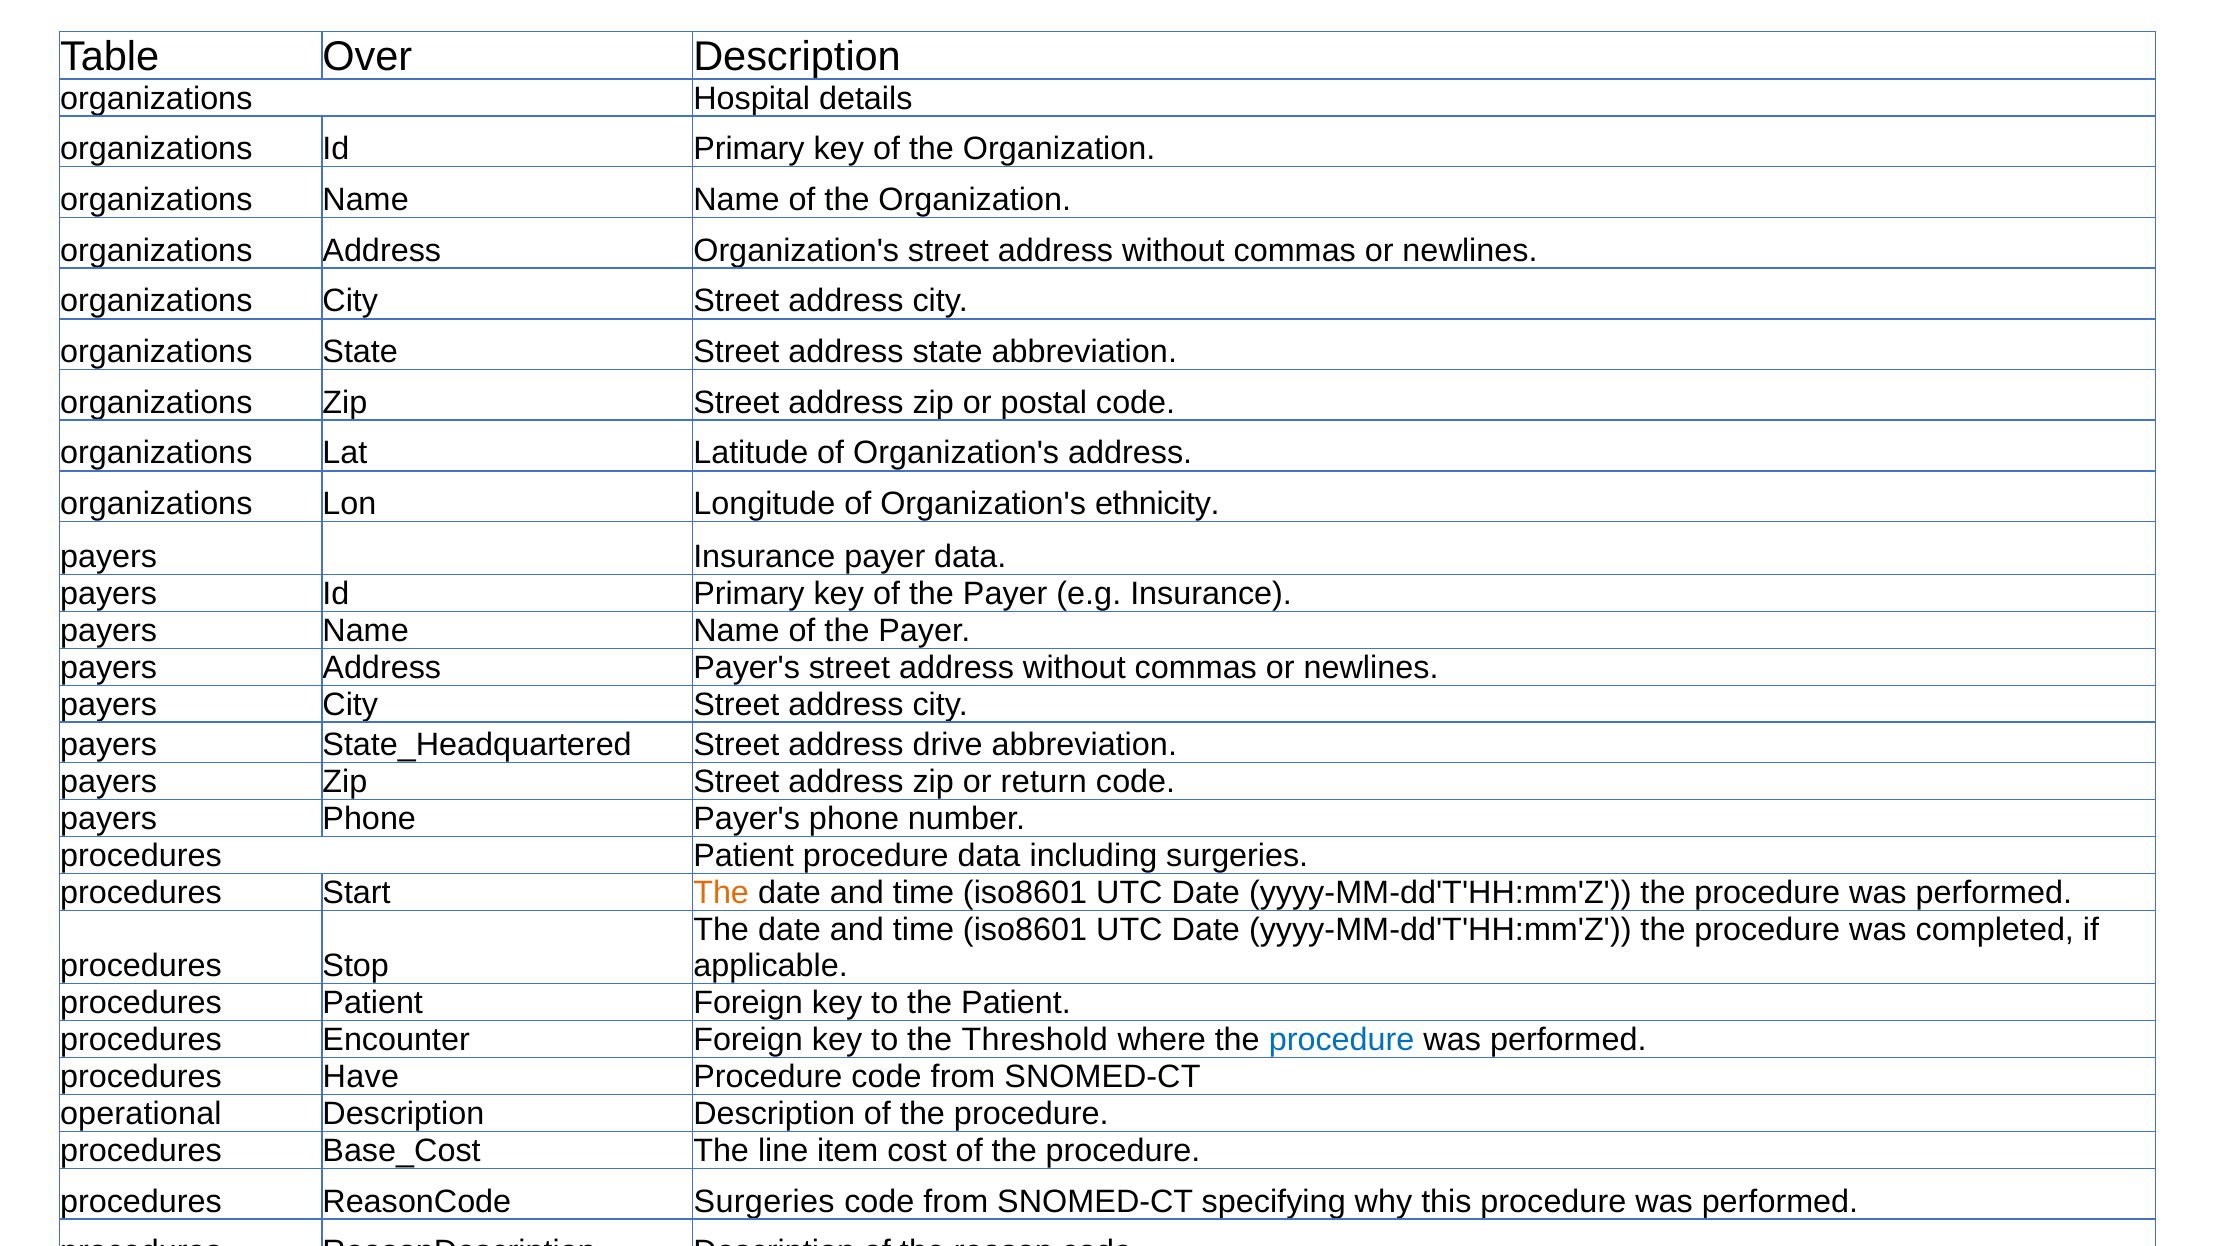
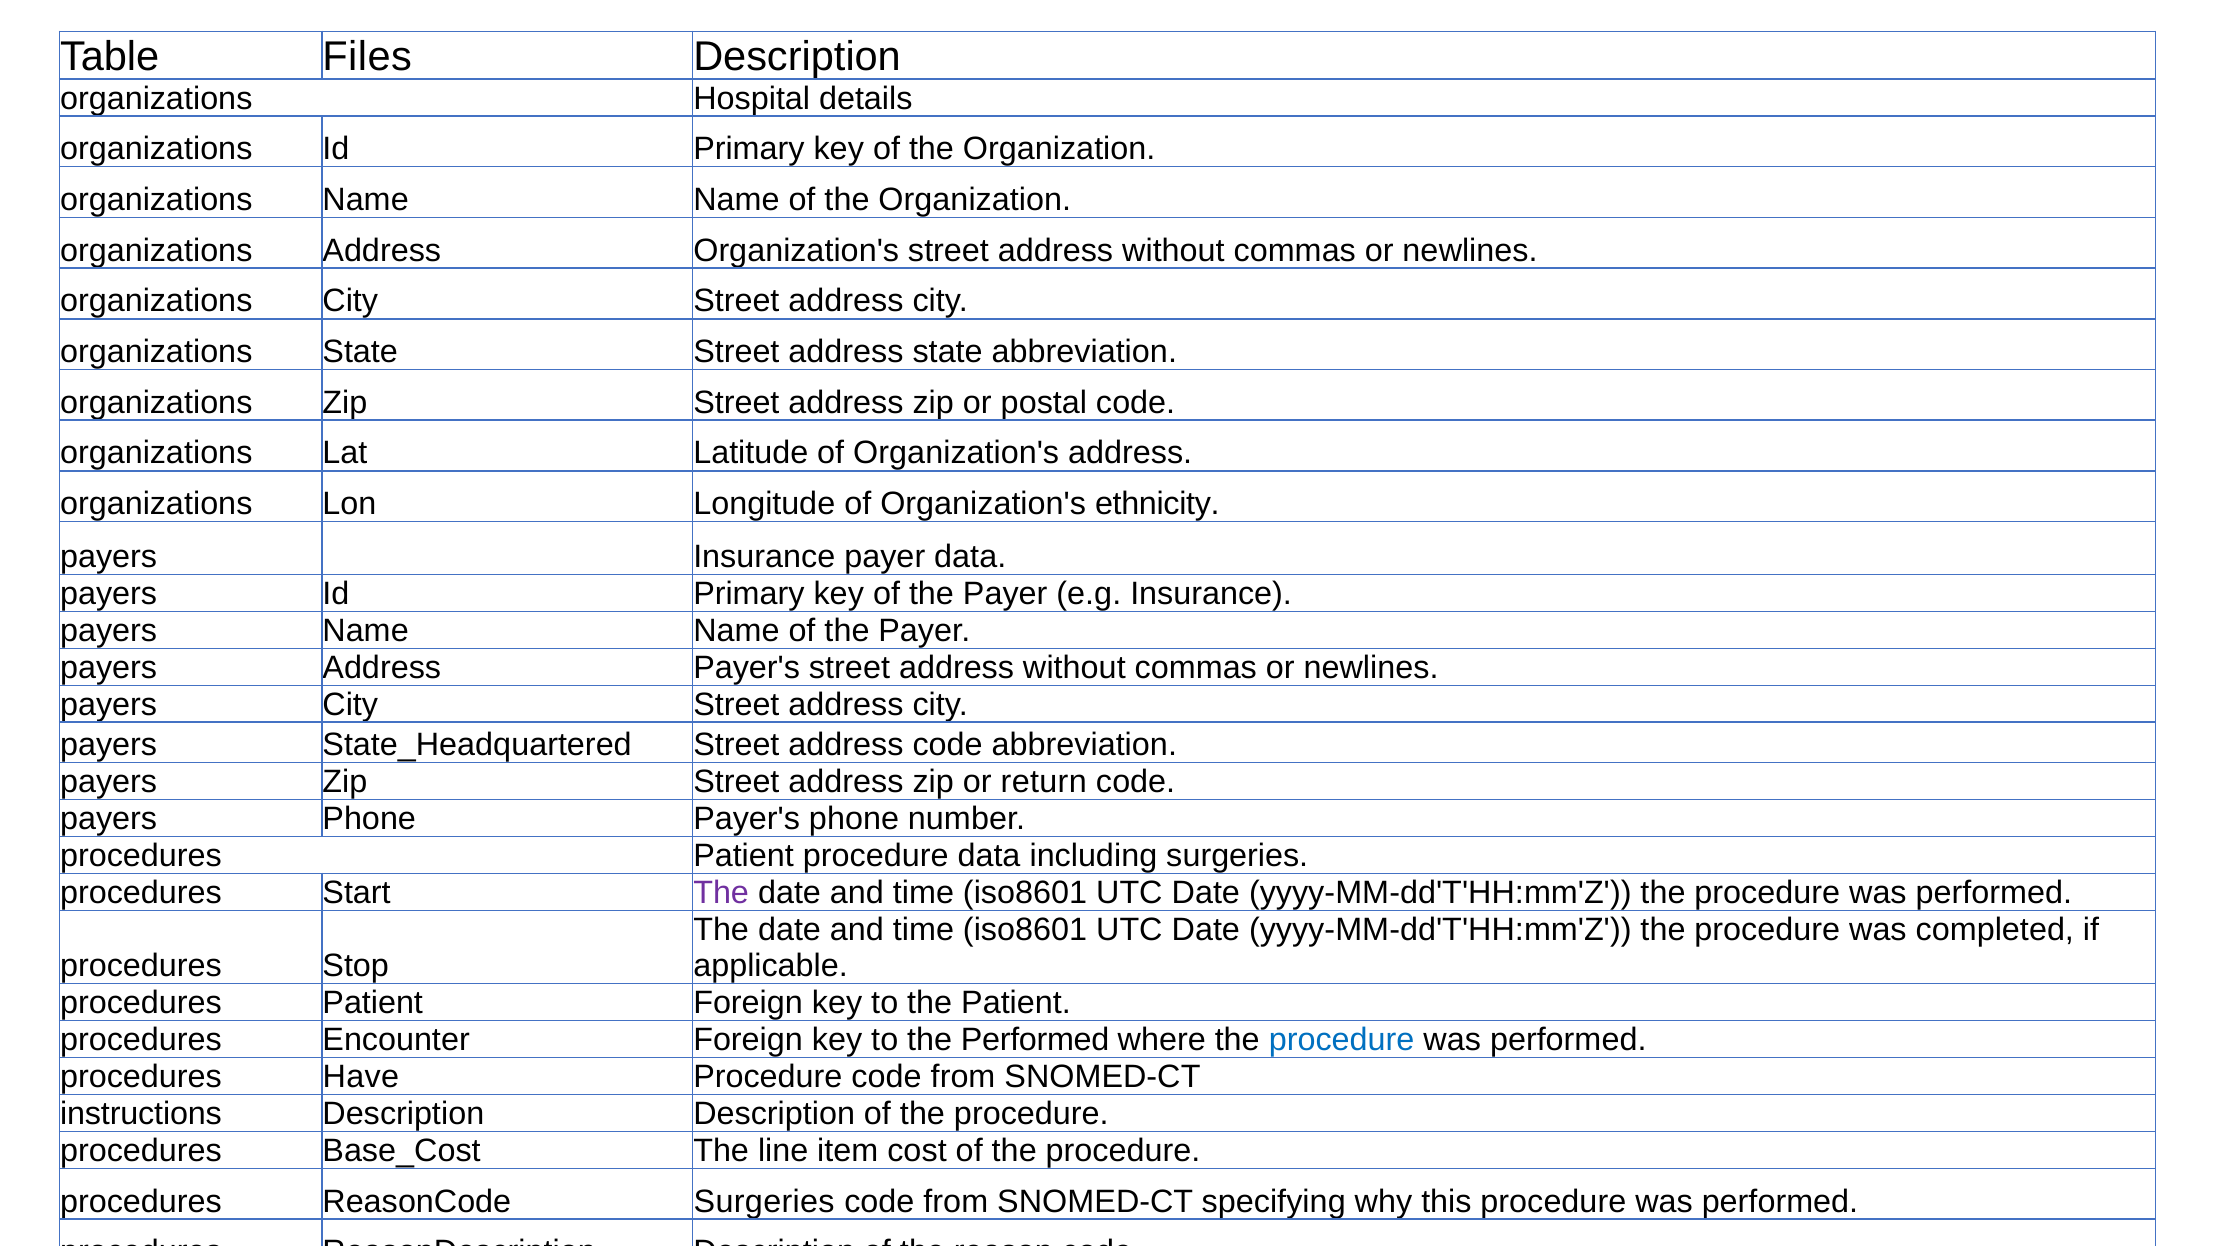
Over: Over -> Files (367, 57)
address drive: drive -> code (948, 745)
The colour: orange -> purple (721, 893)
the Threshold: Threshold -> Performed (1035, 1040)
operational: operational -> instructions (141, 1114)
